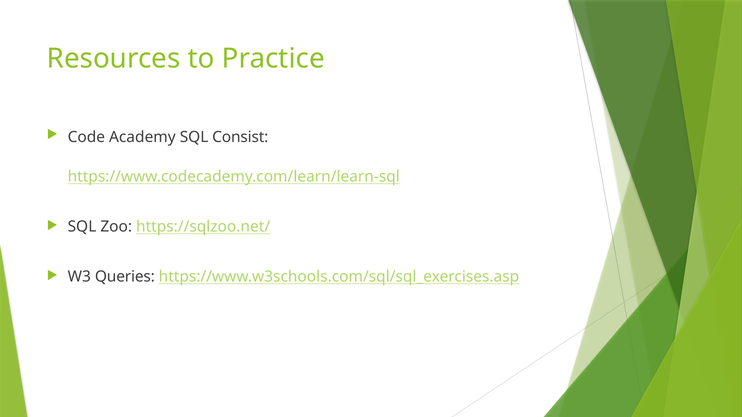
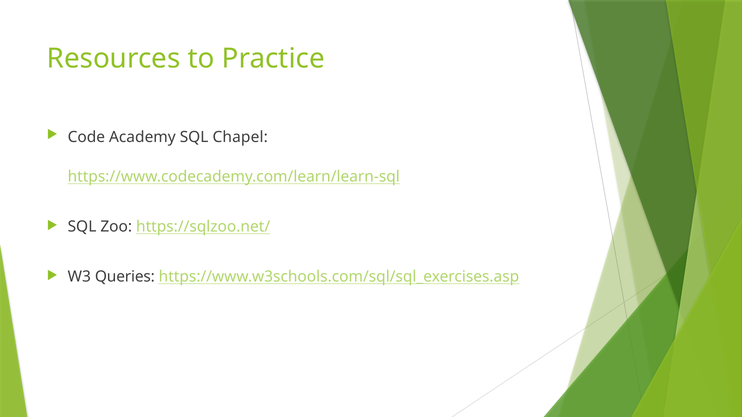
Consist: Consist -> Chapel (240, 137)
